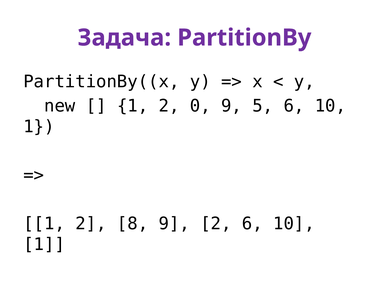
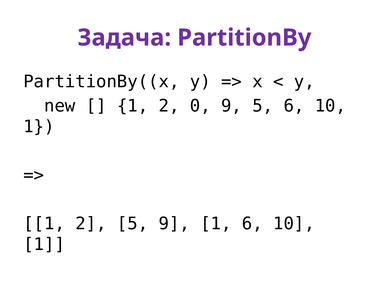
2 8: 8 -> 5 (133, 223)
9 2: 2 -> 1 (216, 223)
